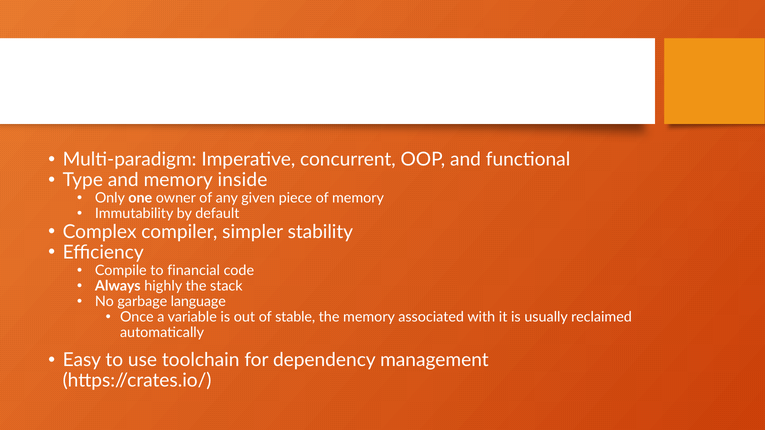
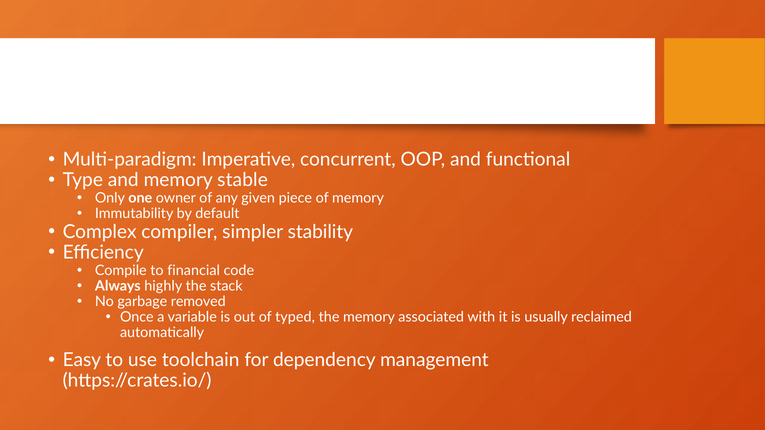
inside: inside -> stable (243, 180)
language: language -> removed (198, 302)
stable: stable -> typed (295, 317)
